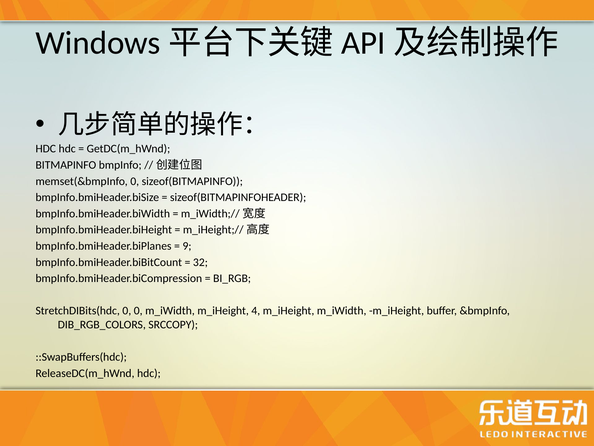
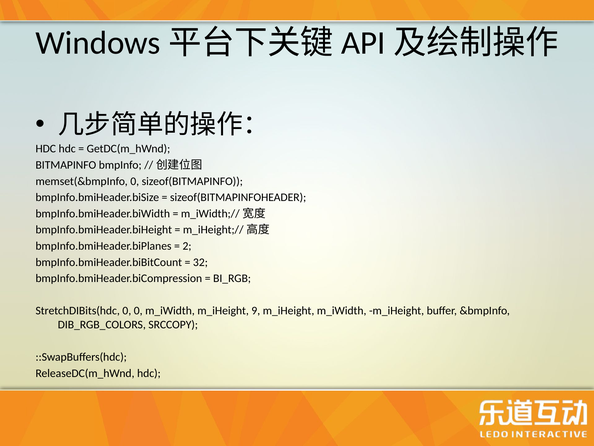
9: 9 -> 2 (187, 246)
4: 4 -> 9 (256, 310)
